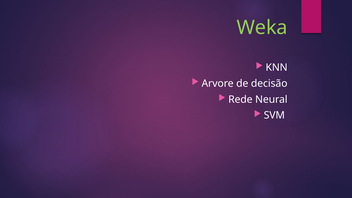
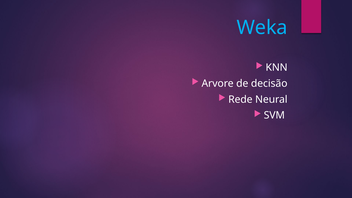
Weka colour: light green -> light blue (262, 28)
